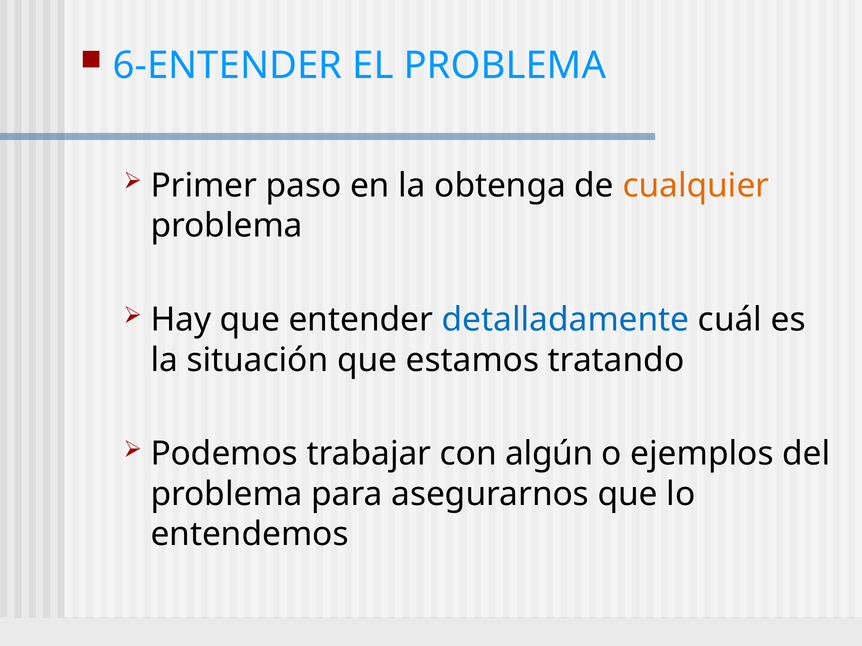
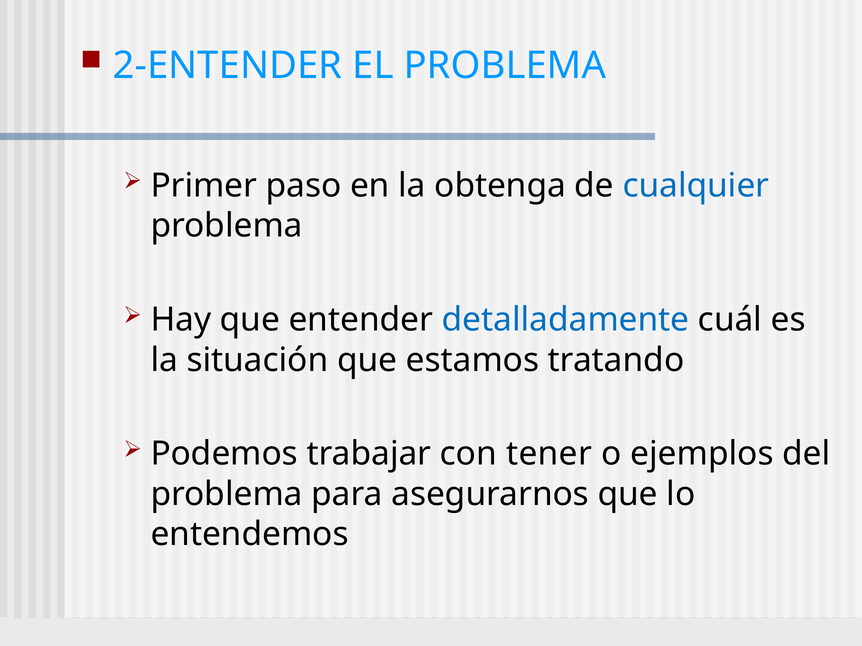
6-ENTENDER: 6-ENTENDER -> 2-ENTENDER (228, 66)
cualquier colour: orange -> blue (696, 186)
algún: algún -> tener (549, 454)
